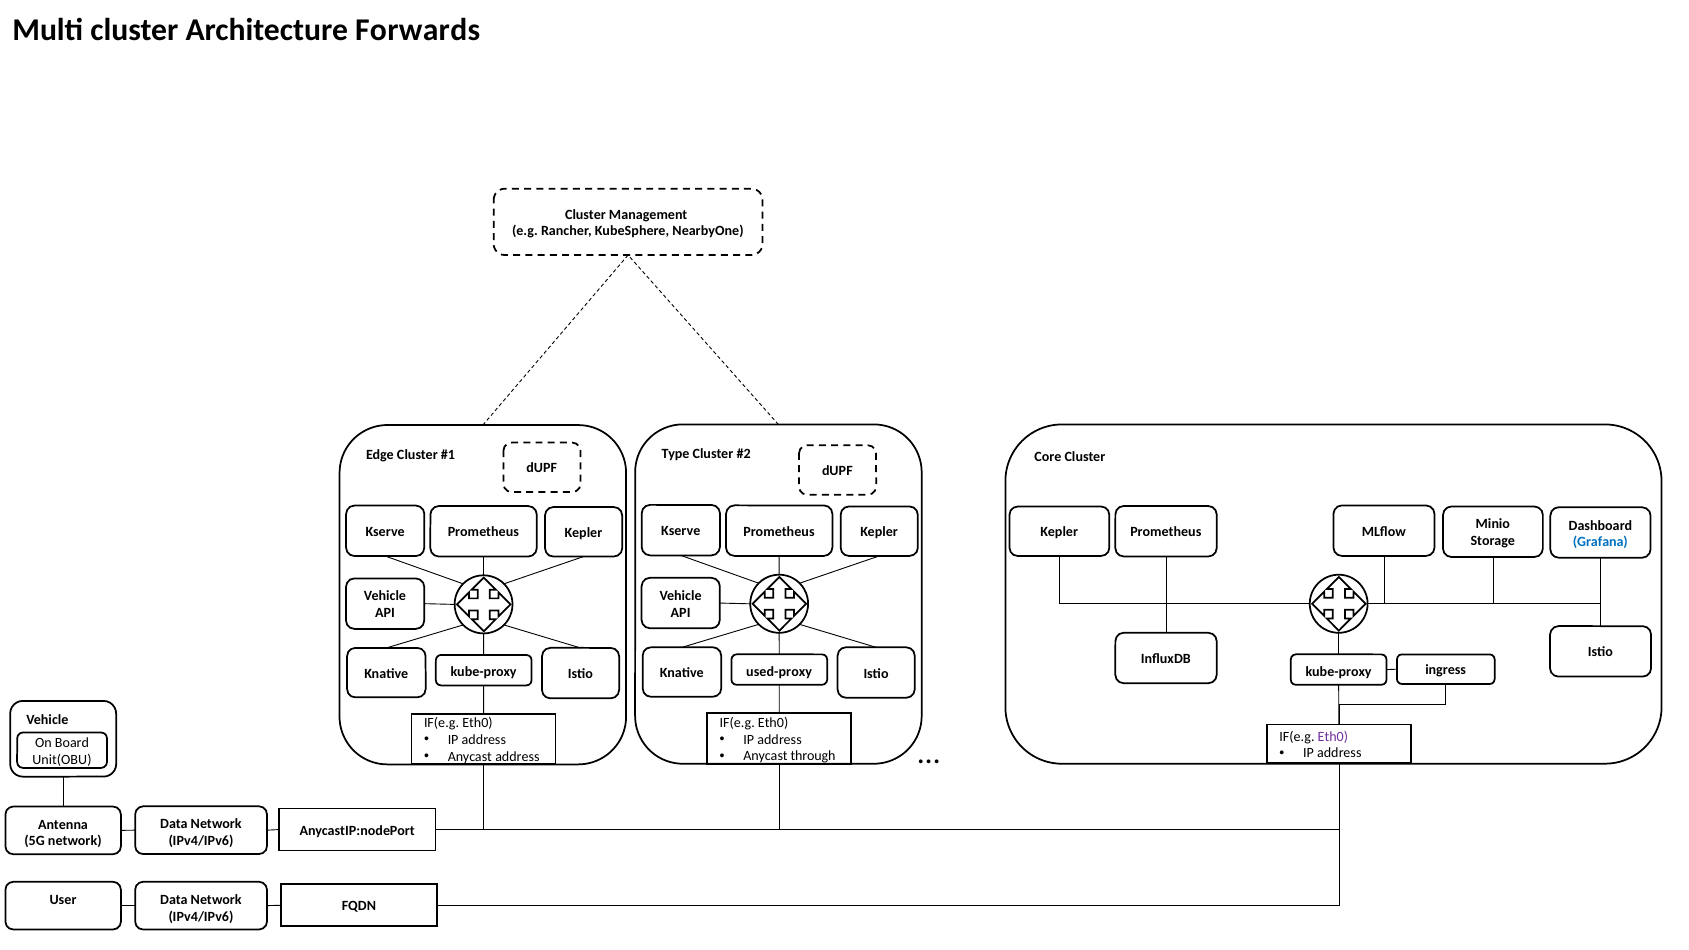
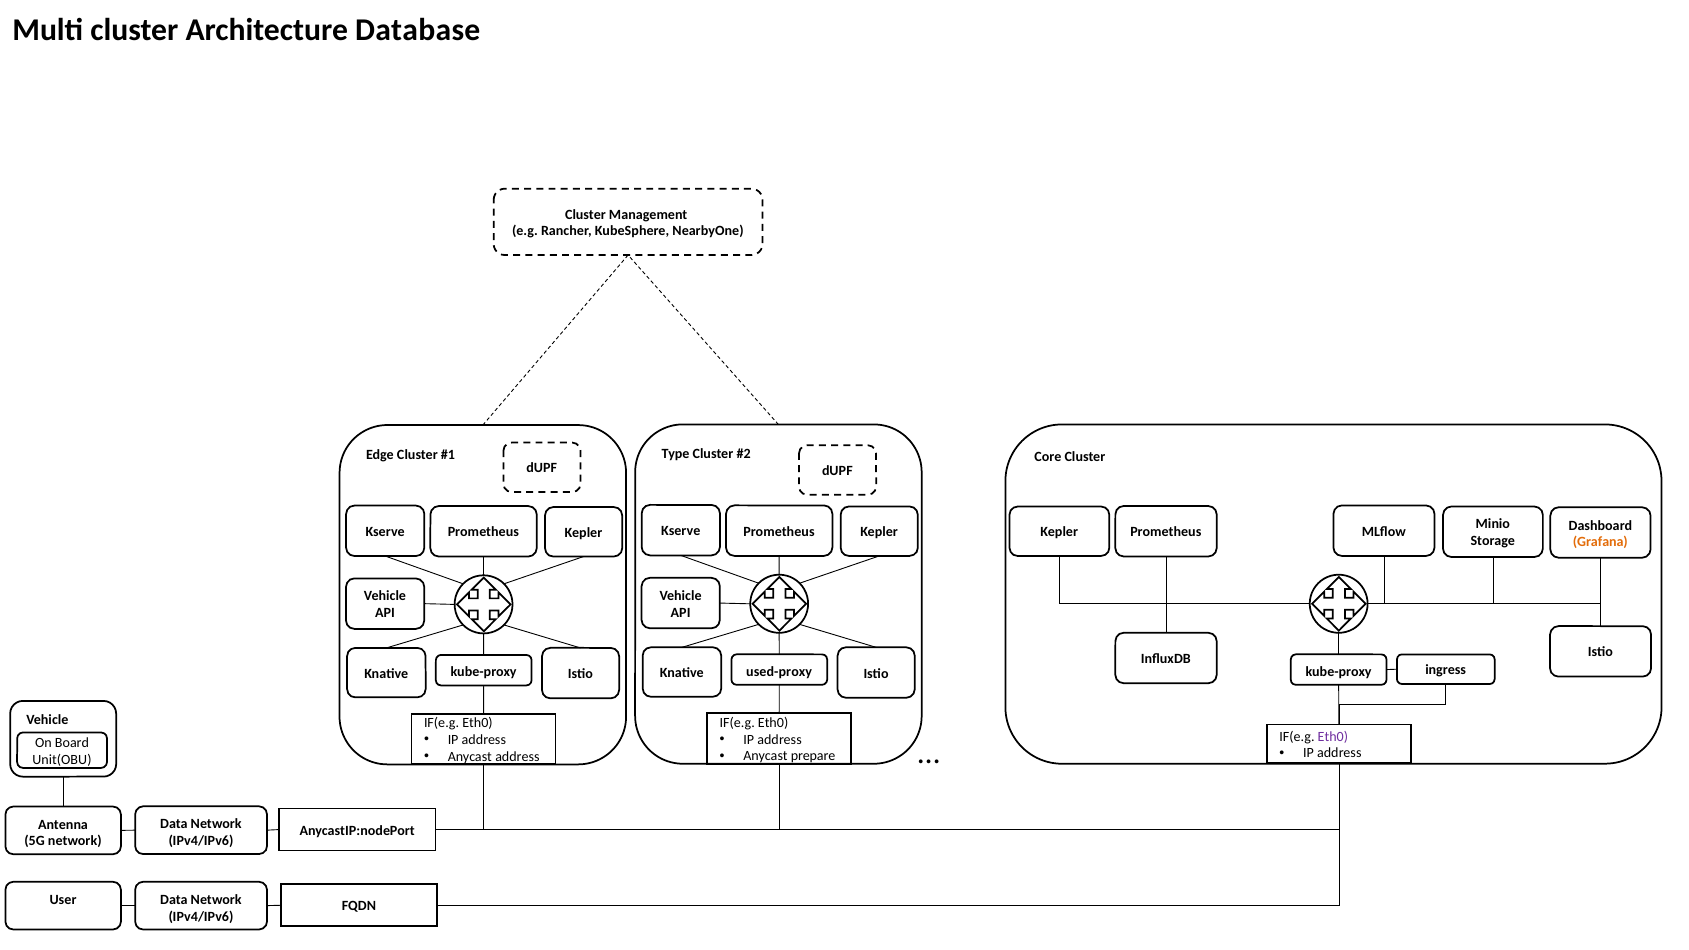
Forwards: Forwards -> Database (418, 30)
Grafana colour: blue -> orange (1600, 542)
through: through -> prepare (813, 756)
